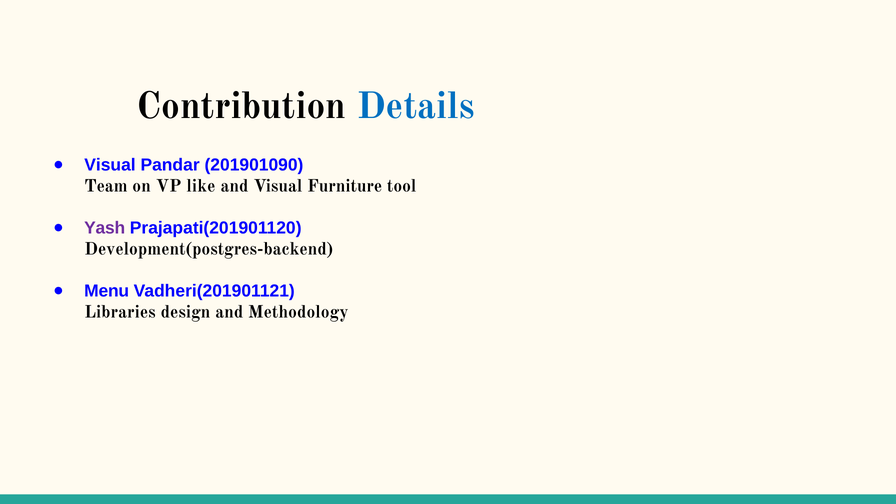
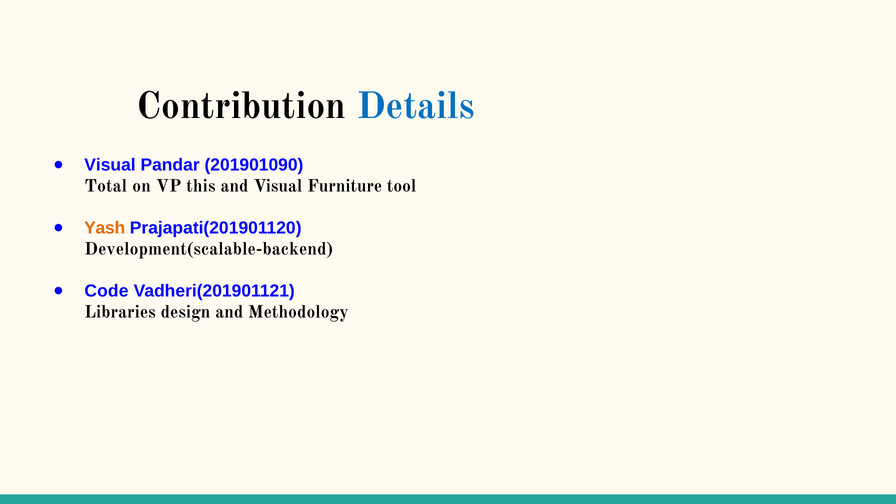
Team: Team -> Total (106, 186)
like: like -> this (201, 186)
Yash colour: purple -> orange (105, 228)
Development(postgres-backend: Development(postgres-backend -> Development(scalable-backend (209, 249)
Menu: Menu -> Code (106, 291)
